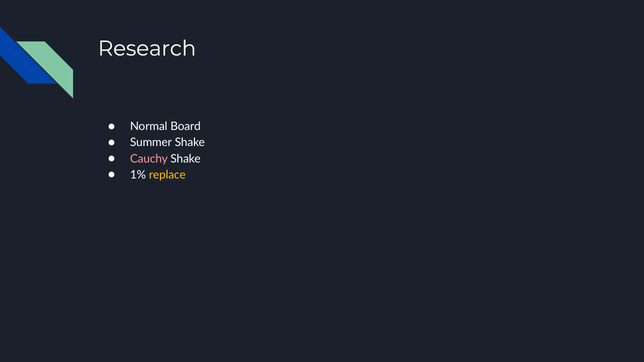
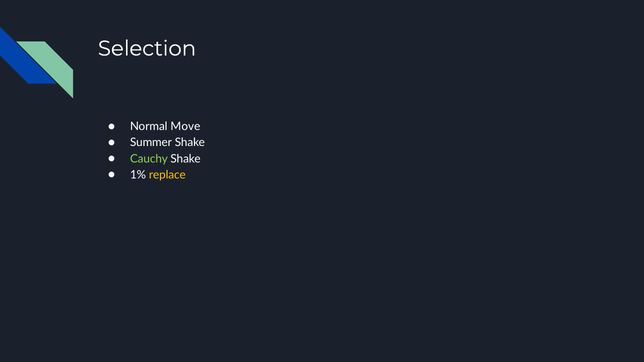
Research: Research -> Selection (147, 49)
Board: Board -> Move (185, 127)
Cauchy colour: pink -> light green (149, 159)
